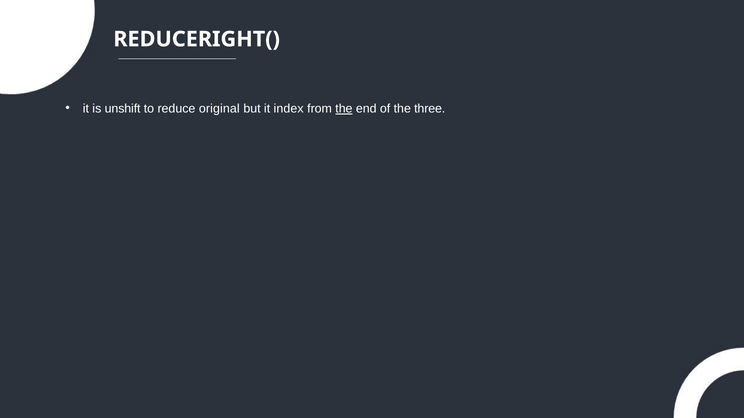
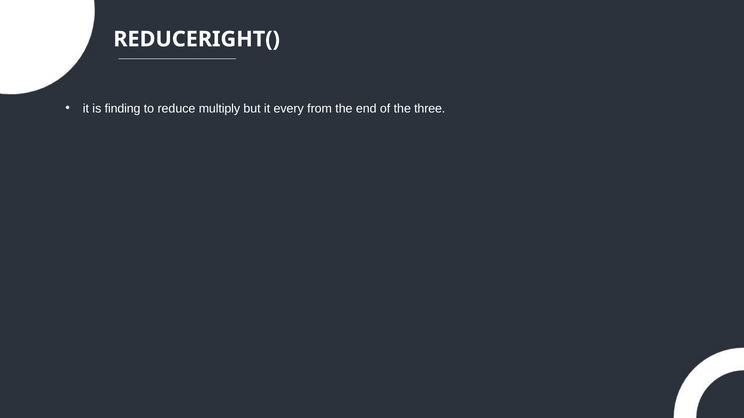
unshift: unshift -> finding (123, 109)
original: original -> multiply (219, 109)
index: index -> every (289, 109)
the underline: present -> none (344, 109)
